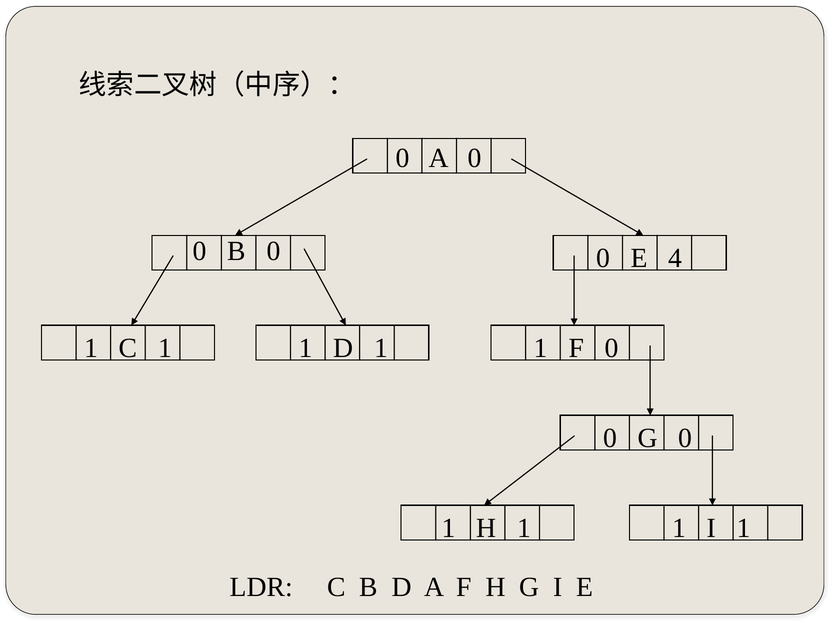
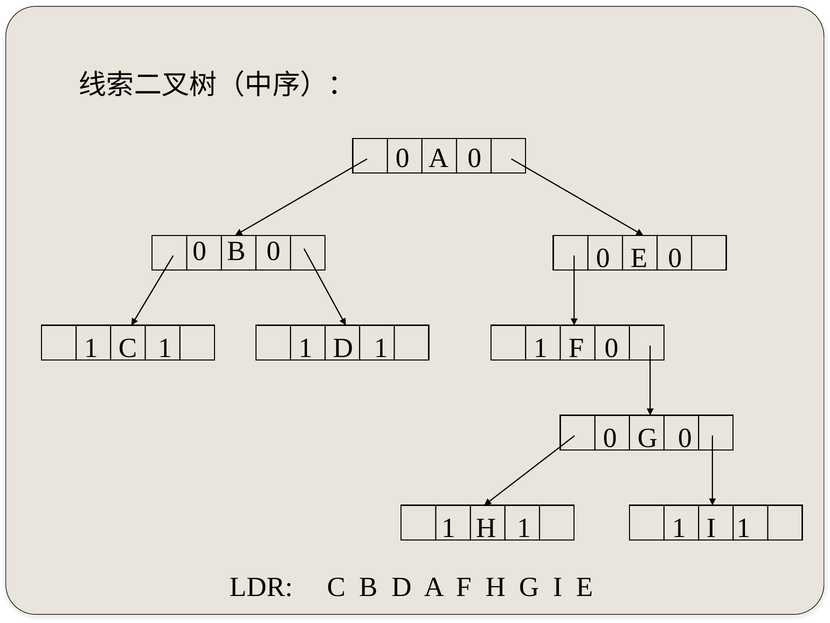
E 4: 4 -> 0 (675, 258)
